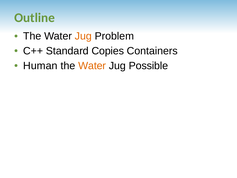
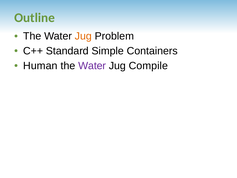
Copies: Copies -> Simple (108, 51)
Water colour: orange -> purple (92, 66)
Possible: Possible -> Compile (148, 66)
